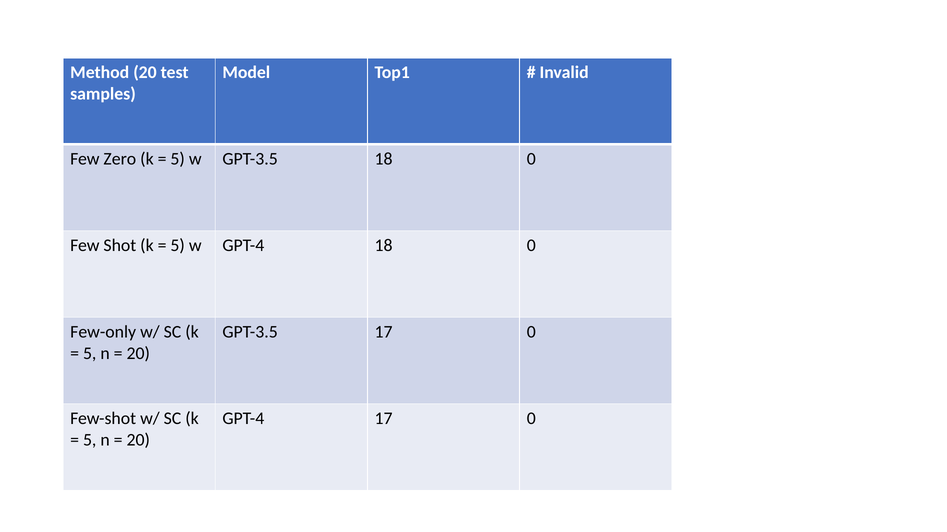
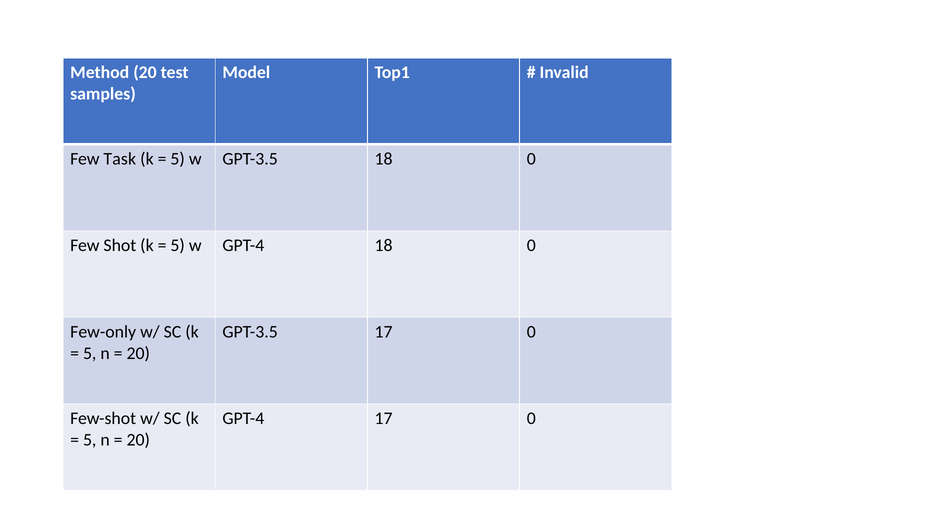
Zero: Zero -> Task (120, 159)
